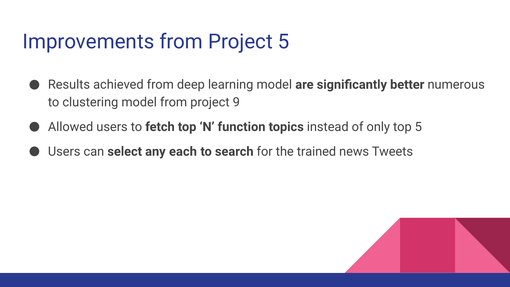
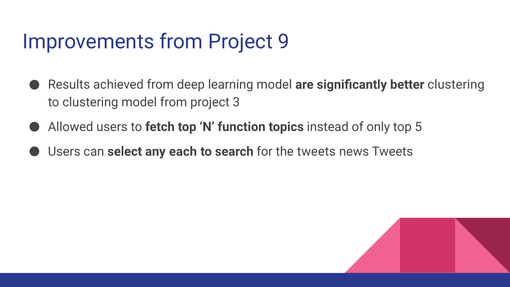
Project 5: 5 -> 9 (284, 42)
better numerous: numerous -> clustering (456, 85)
9: 9 -> 3 (236, 102)
the trained: trained -> tweets (316, 151)
